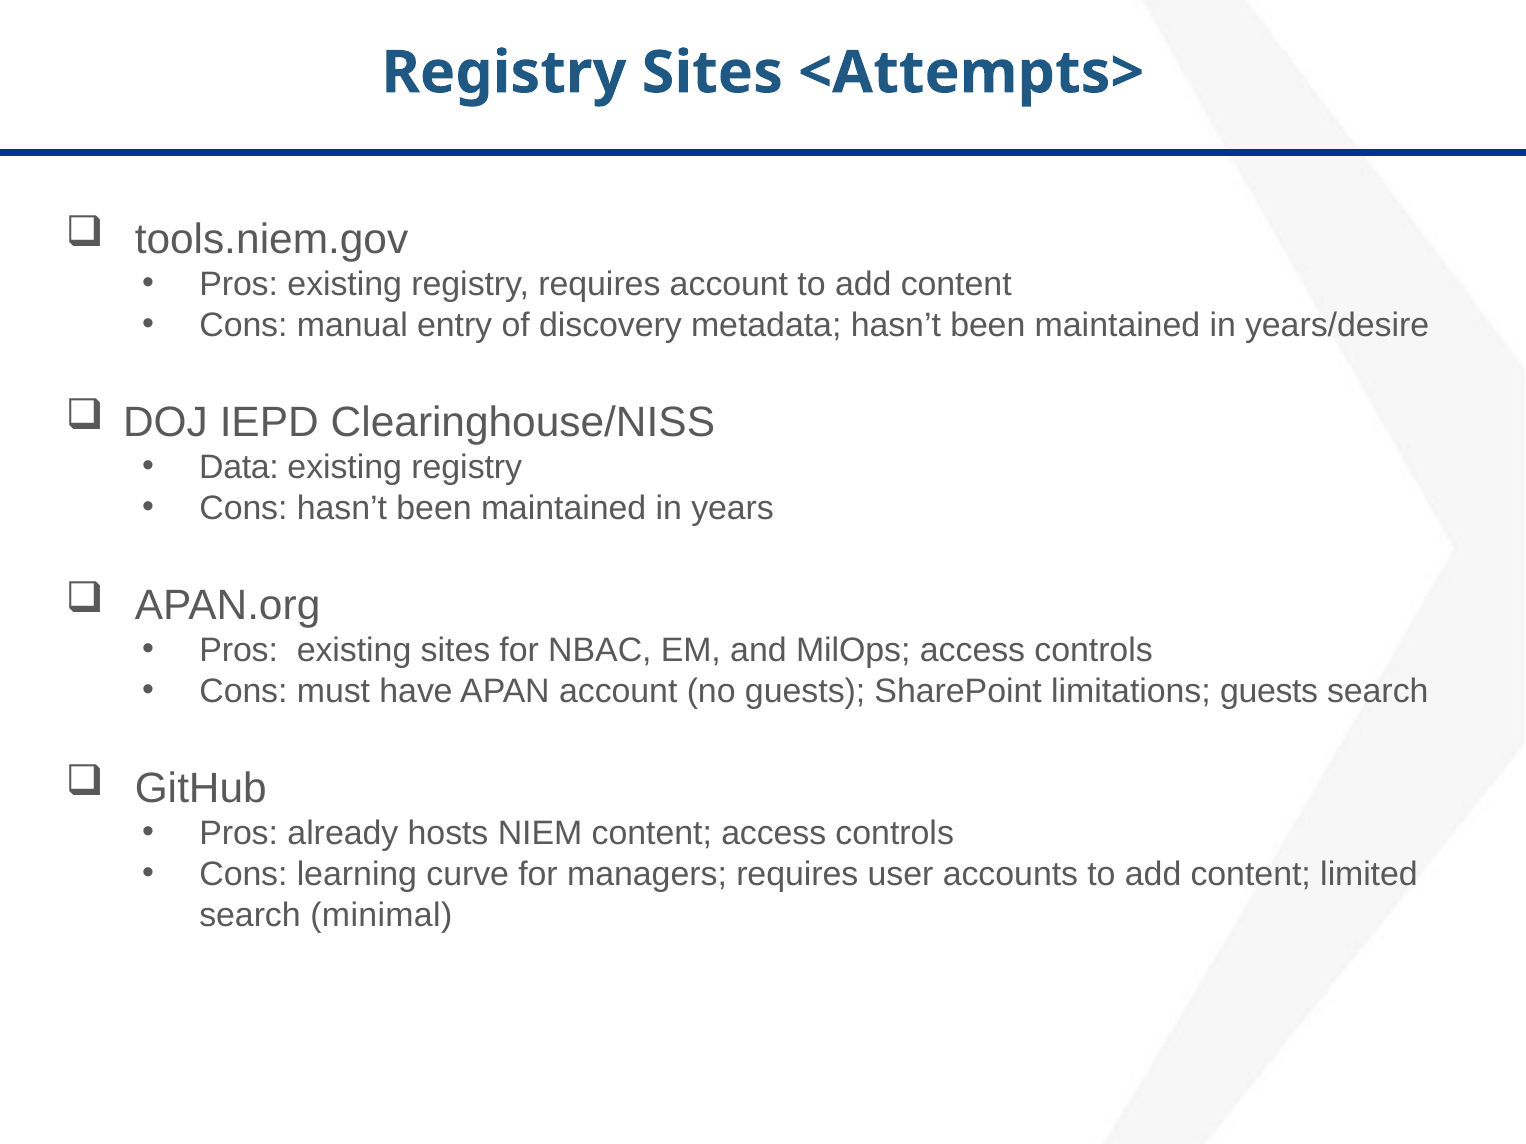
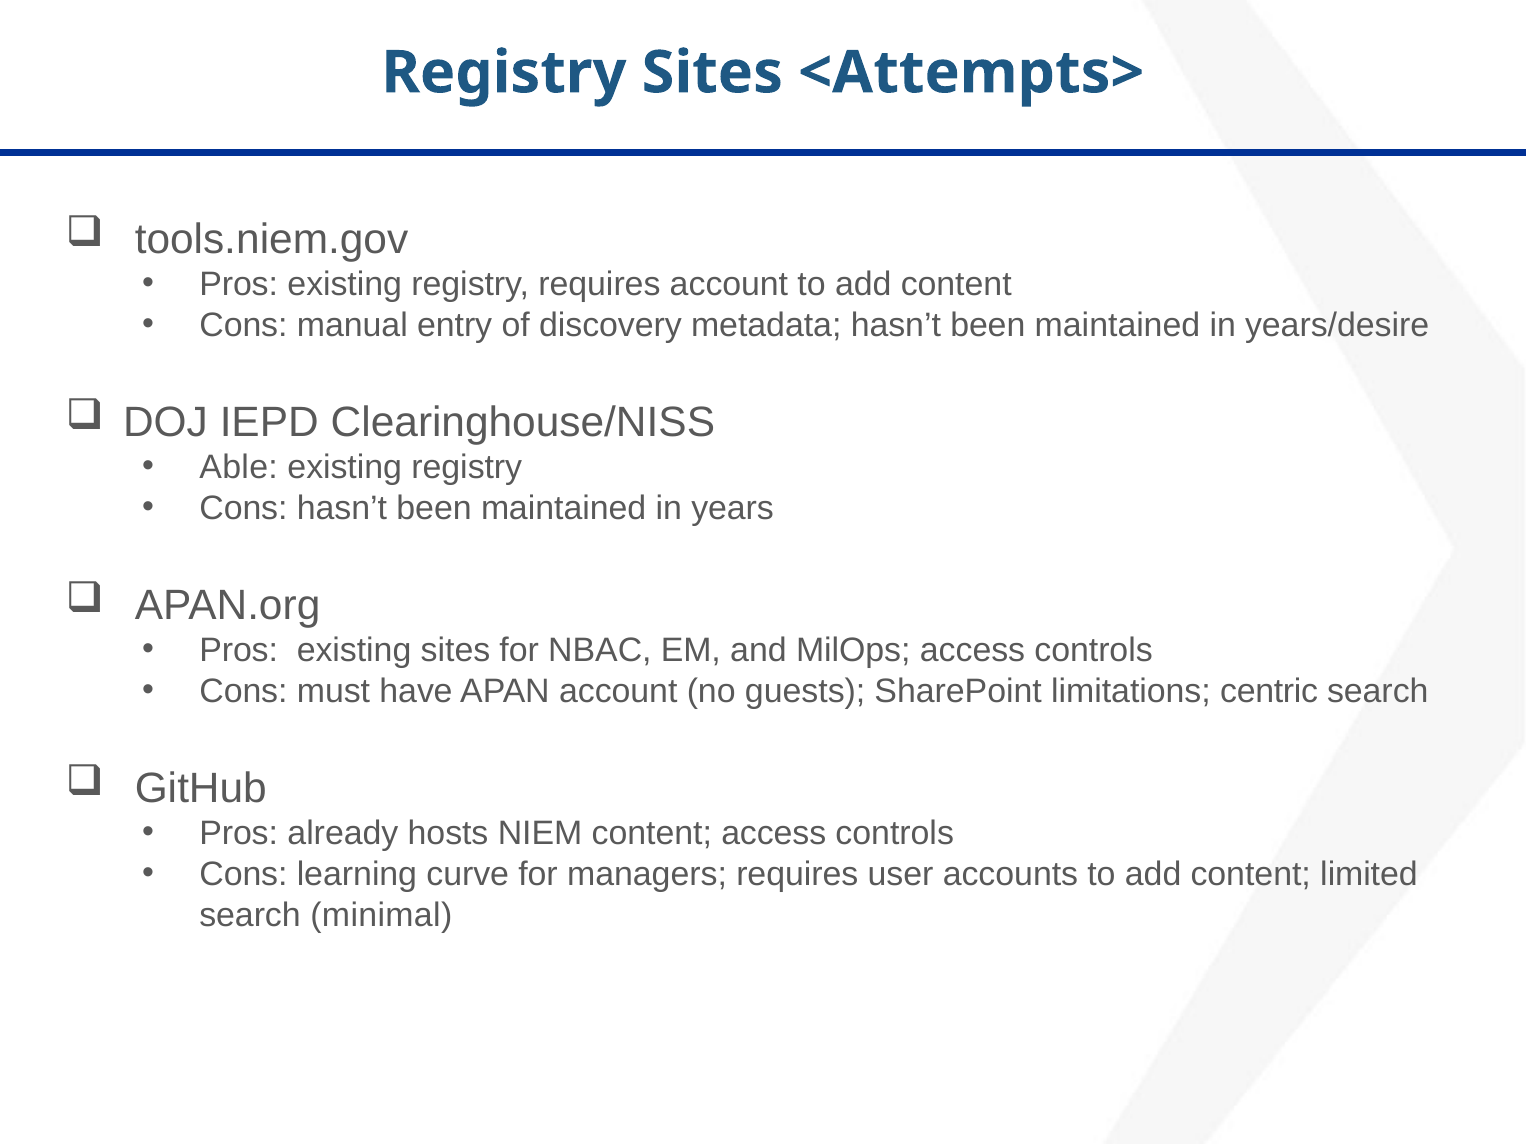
Data: Data -> Able (239, 468)
limitations guests: guests -> centric (1269, 691)
